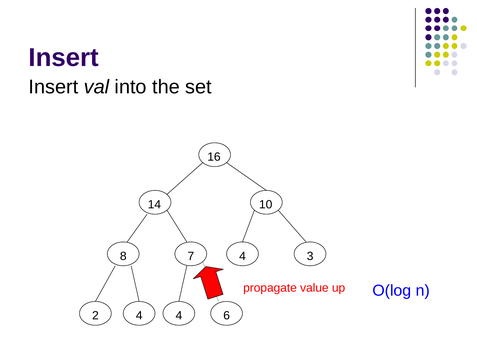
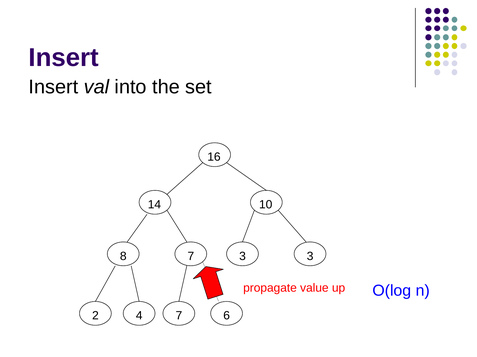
7 4: 4 -> 3 (243, 257)
4 4: 4 -> 7 (179, 316)
